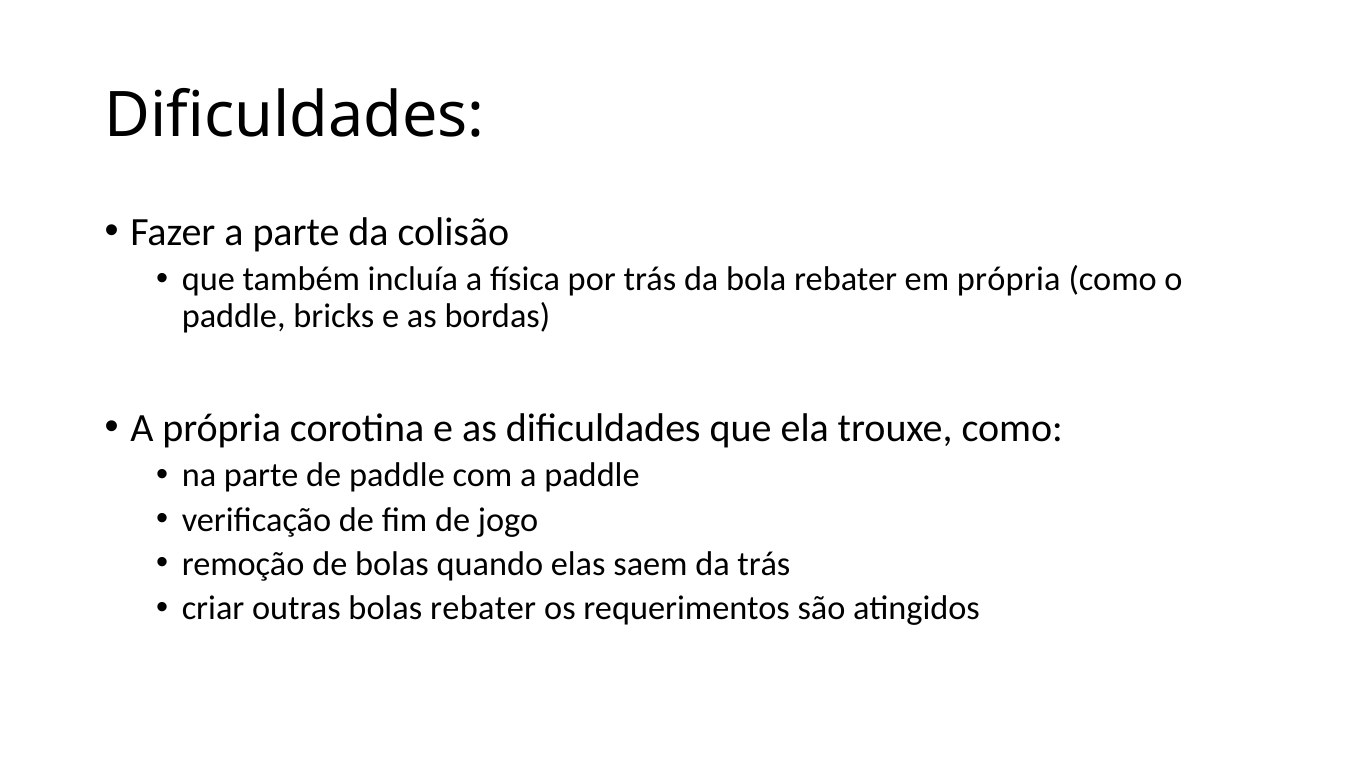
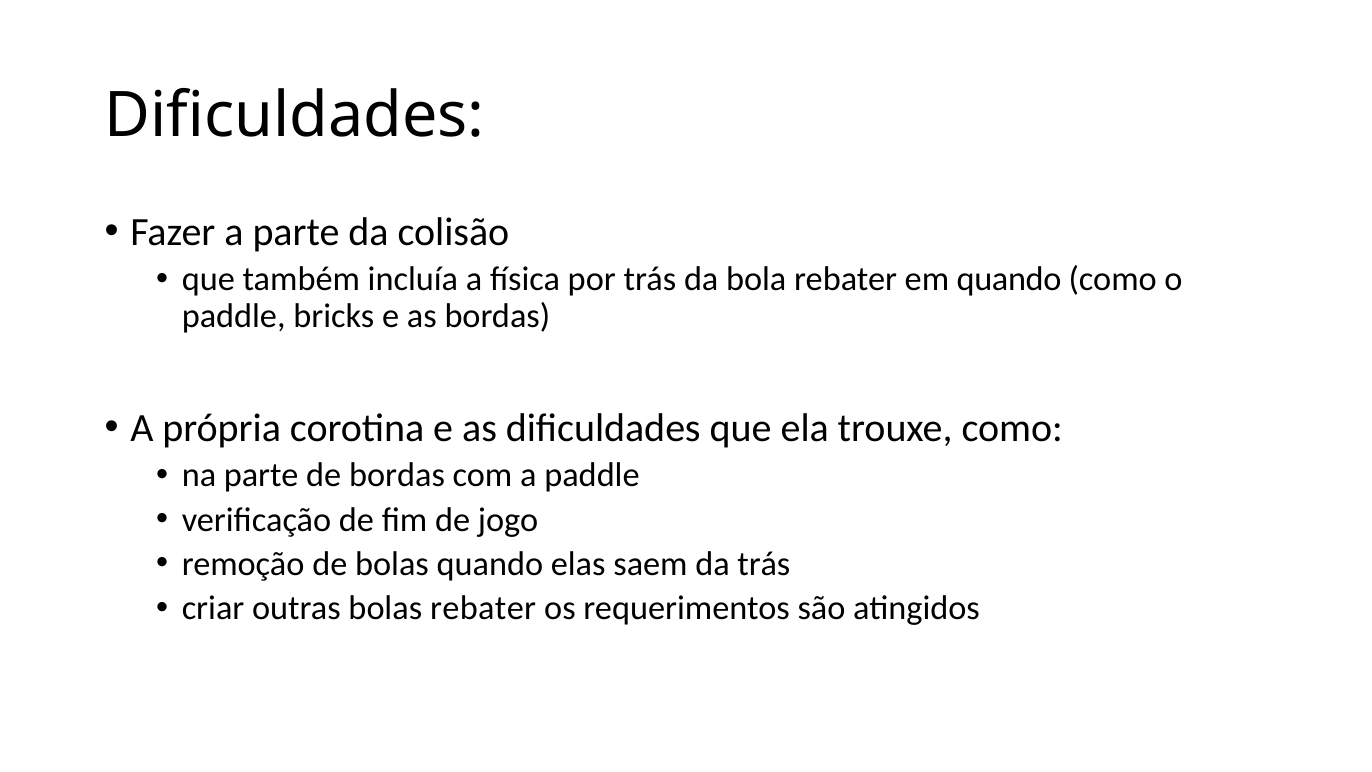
em própria: própria -> quando (1009, 279)
de paddle: paddle -> bordas (397, 476)
